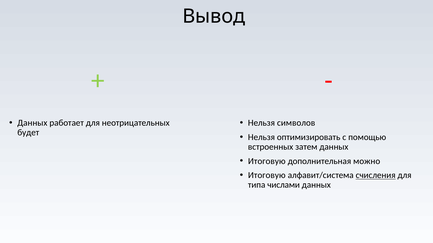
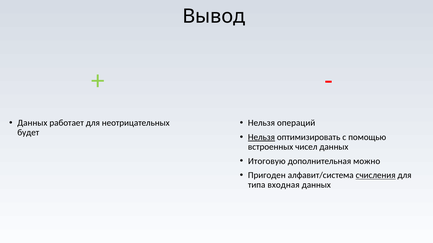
символов: символов -> операций (296, 123)
Нельзя underline: none -> present (261, 137)
затем: затем -> чисел (306, 147)
Итоговую: Итоговую -> Пригоден (267, 176)
числами: числами -> входная (284, 185)
